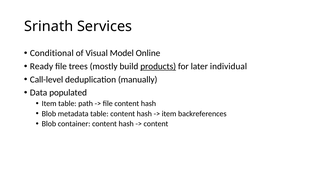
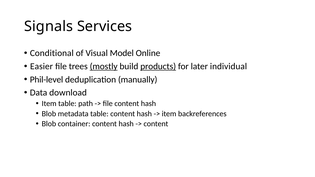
Srinath: Srinath -> Signals (49, 26)
Ready: Ready -> Easier (41, 66)
mostly underline: none -> present (104, 66)
Call-level: Call-level -> Phil-level (47, 80)
populated: populated -> download (68, 93)
